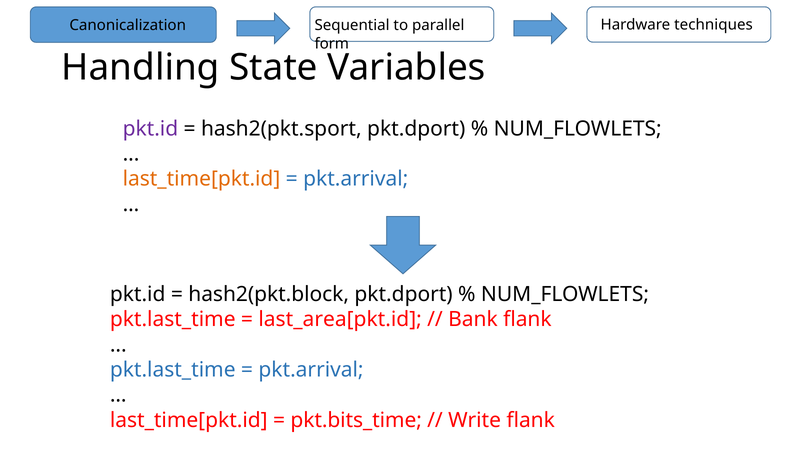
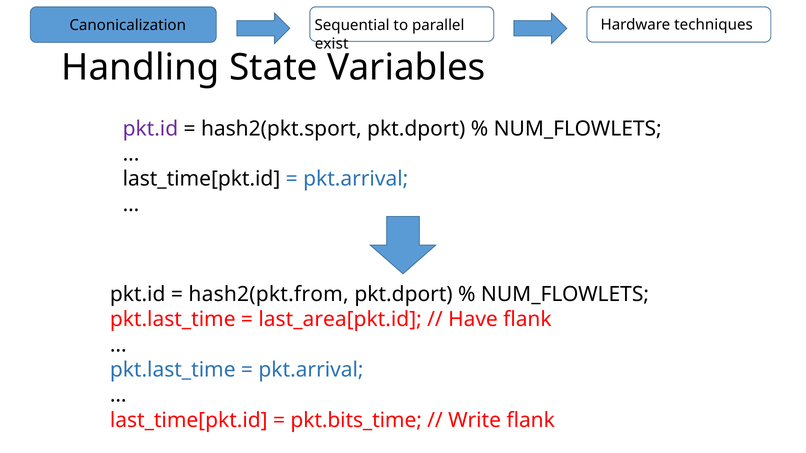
form: form -> exist (332, 44)
last_time[pkt.id colour: orange -> black (201, 179)
hash2(pkt.block: hash2(pkt.block -> hash2(pkt.from (269, 295)
Bank: Bank -> Have (473, 320)
